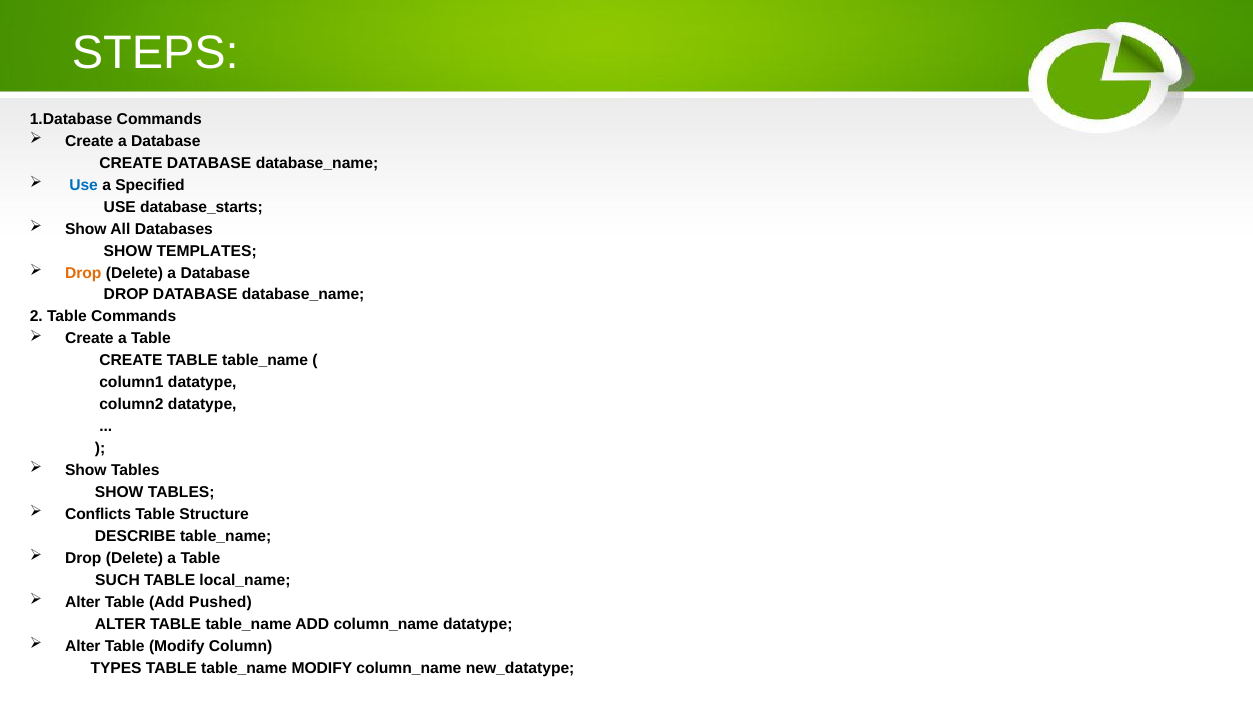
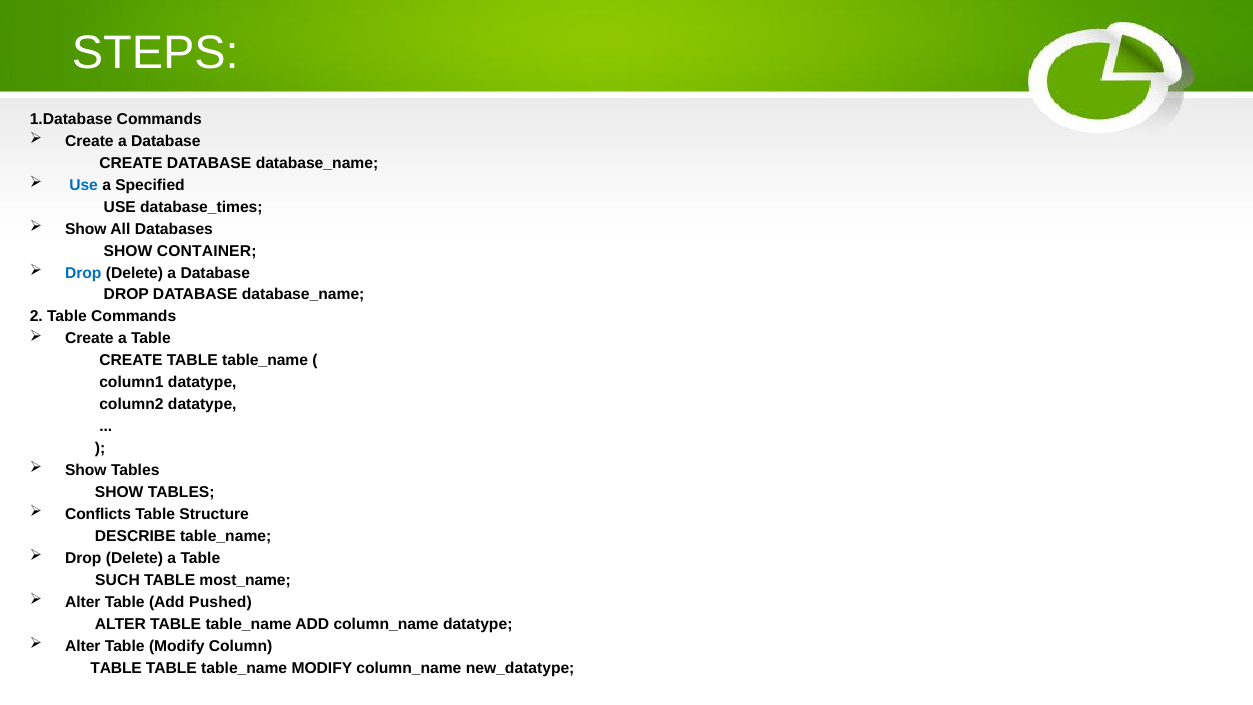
database_starts: database_starts -> database_times (201, 207)
TEMPLATES: TEMPLATES -> CONTAINER (207, 251)
Drop colour: orange -> blue (83, 273)
local_name: local_name -> most_name (245, 580)
TYPES: TYPES -> TABLE (116, 668)
